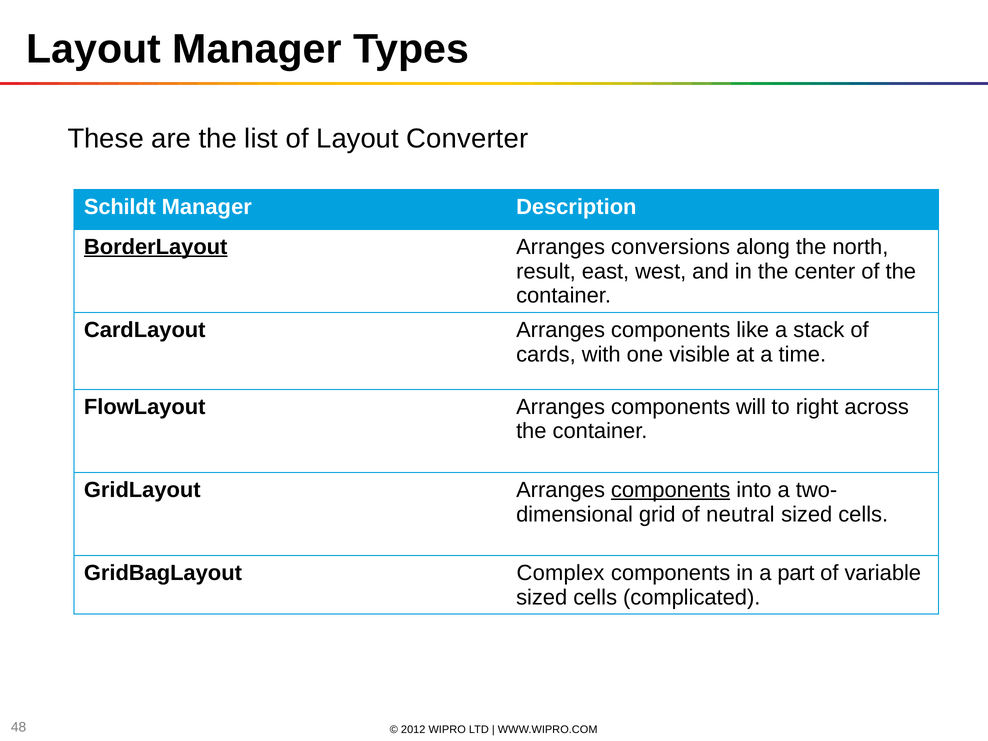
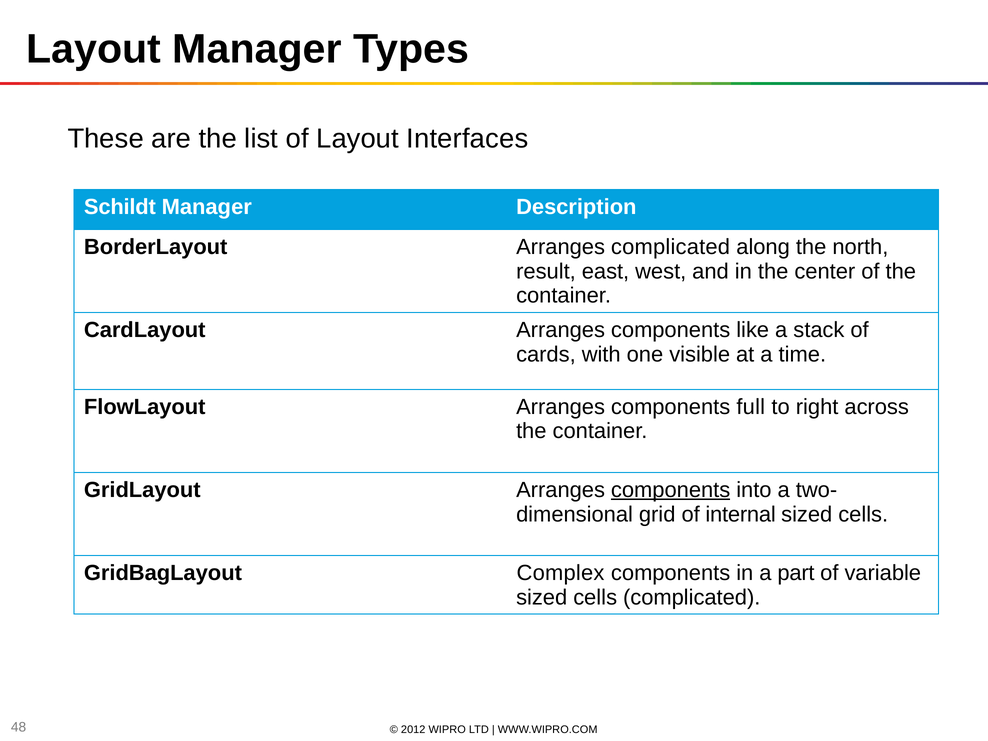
Converter: Converter -> Interfaces (467, 139)
BorderLayout underline: present -> none (156, 247)
Arranges conversions: conversions -> complicated (671, 247)
will: will -> full (751, 407)
neutral: neutral -> internal (741, 514)
